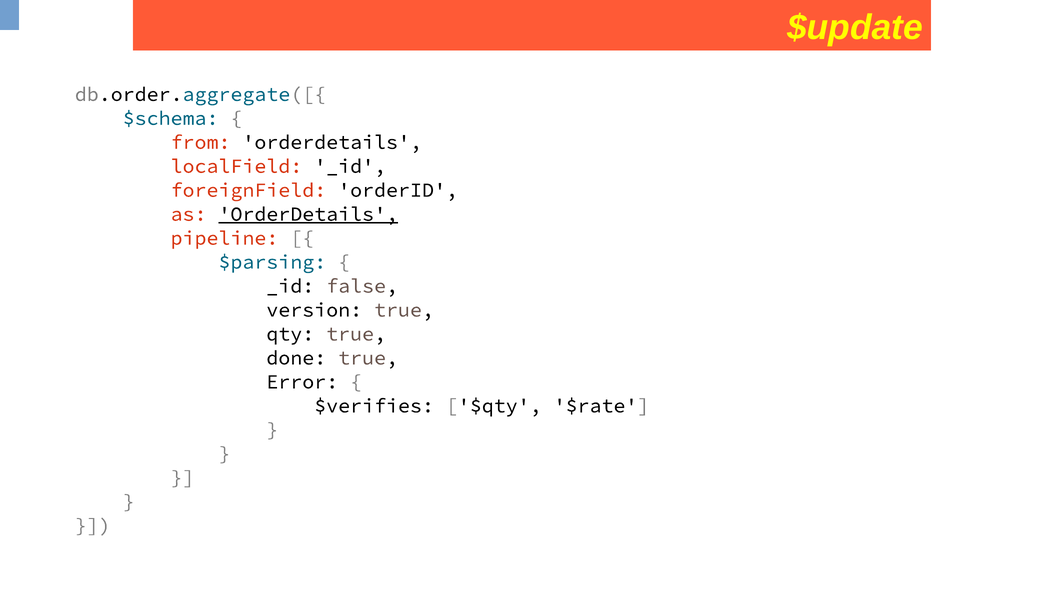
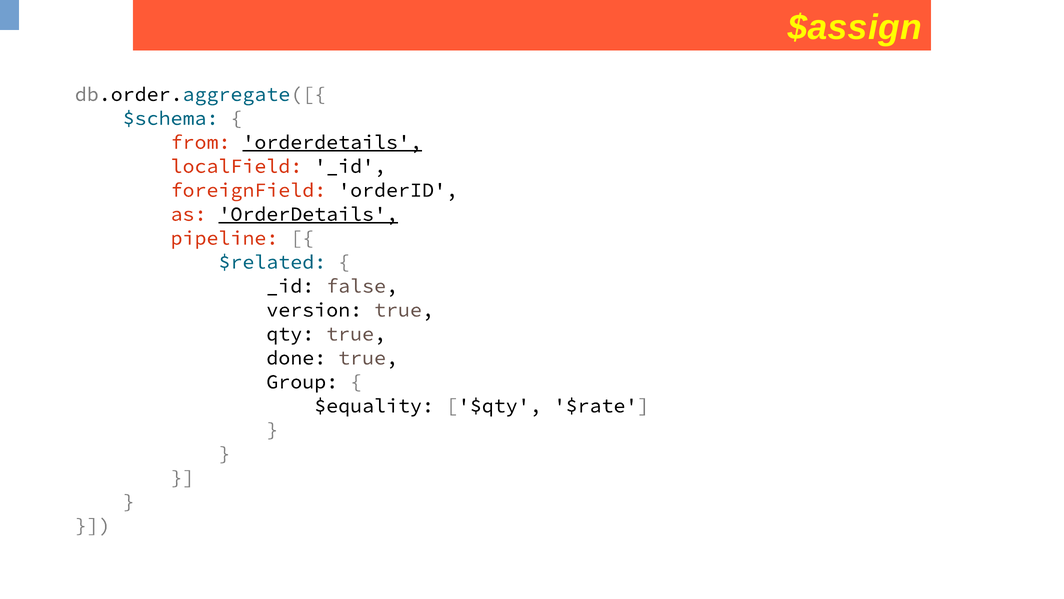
$update: $update -> $assign (855, 28)
orderdetails underline: none -> present (332, 142)
$parsing: $parsing -> $related (272, 262)
Error: Error -> Group (302, 382)
$verifies: $verifies -> $equality (374, 405)
